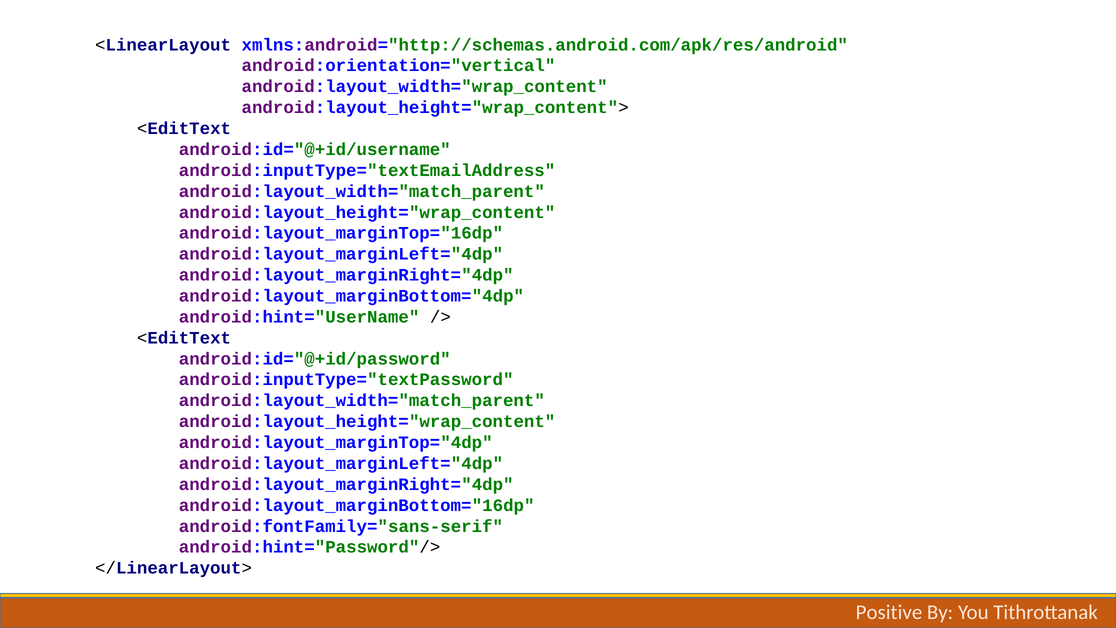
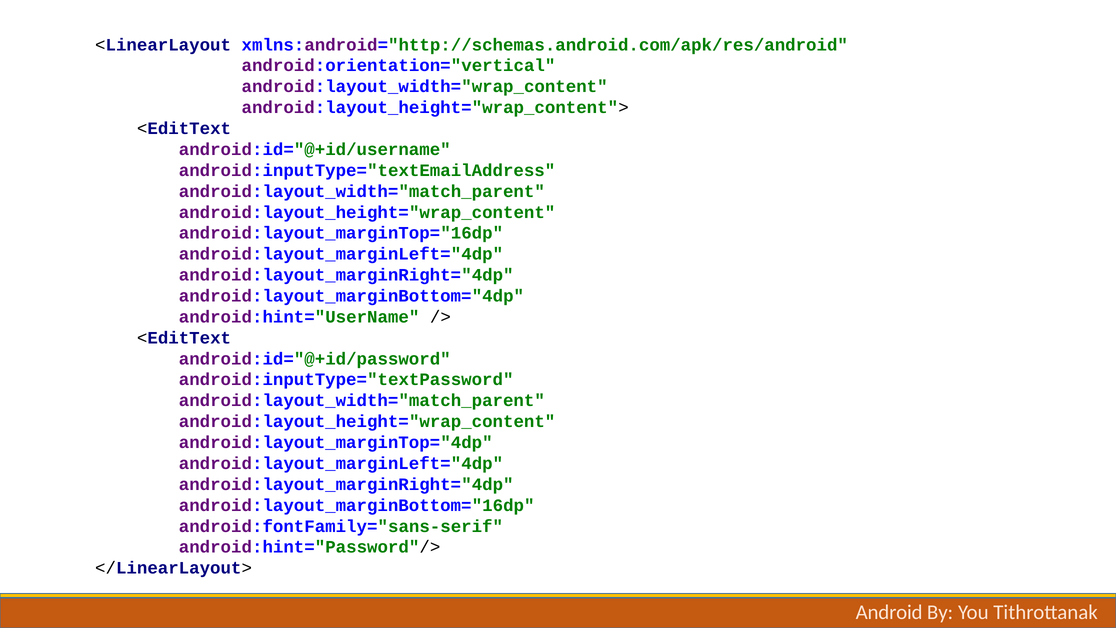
Positive: Positive -> Android (889, 612)
